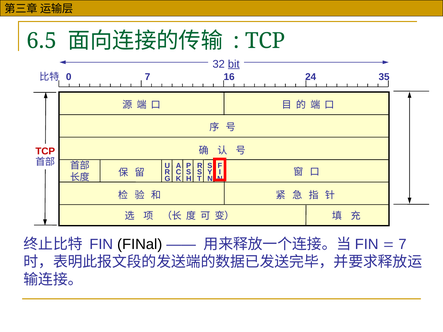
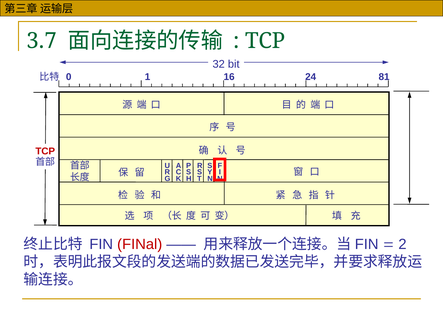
6.5: 6.5 -> 3.7 (42, 41)
bit underline: present -> none (234, 64)
0 7: 7 -> 1 (148, 77)
35: 35 -> 81 (384, 77)
FINal colour: black -> red (140, 244)
7: 7 -> 2 (402, 244)
